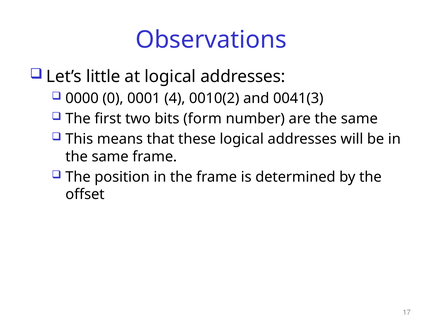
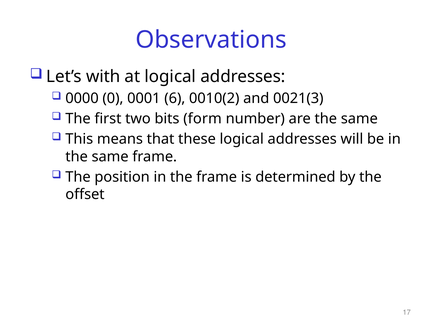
little: little -> with (103, 77)
4: 4 -> 6 (175, 98)
0041(3: 0041(3 -> 0021(3 (298, 98)
